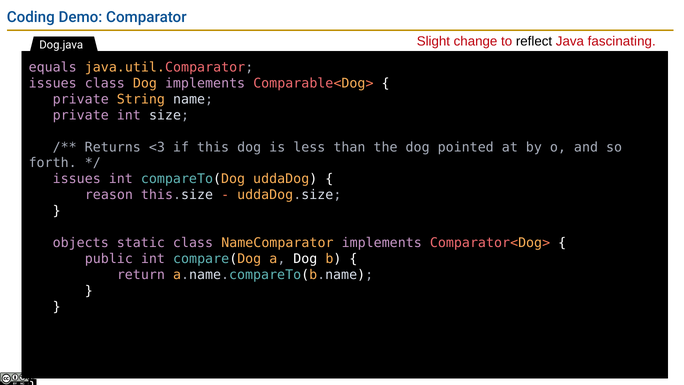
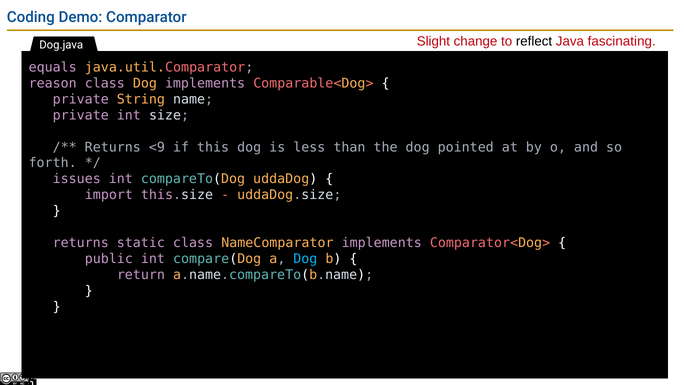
issues: issues -> reason (53, 83)
<3: <3 -> <9 (157, 147)
reason: reason -> import (109, 195)
objects: objects -> returns (81, 243)
Dog colour: white -> light blue (305, 259)
